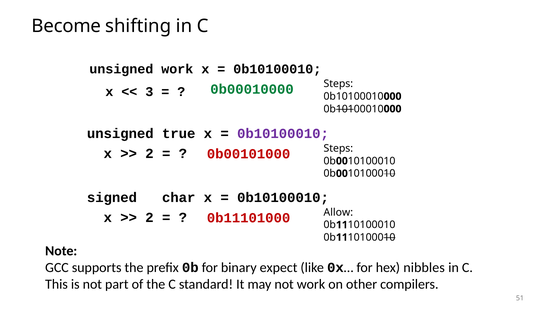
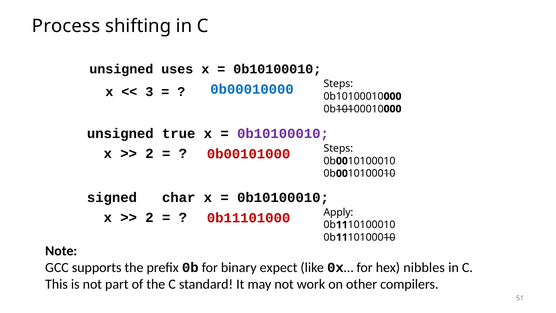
Become: Become -> Process (66, 26)
unsigned work: work -> uses (177, 69)
0b00010000 colour: green -> blue (252, 89)
Allow: Allow -> Apply (338, 212)
